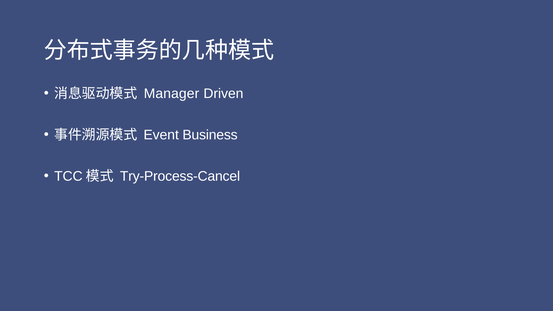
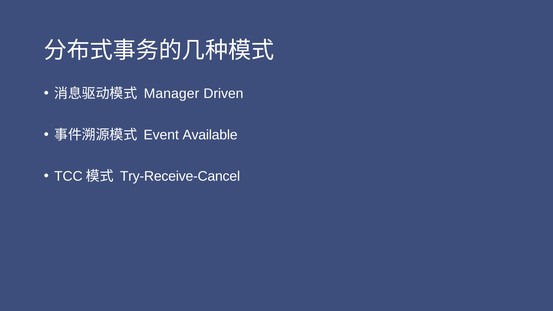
Business: Business -> Available (210, 135)
Try-Process-Cancel: Try-Process-Cancel -> Try-Receive-Cancel (180, 176)
